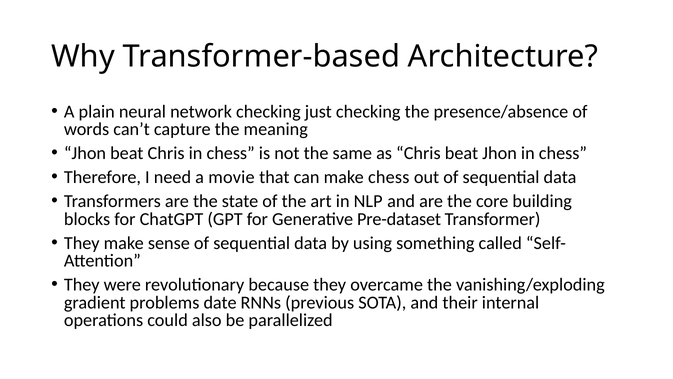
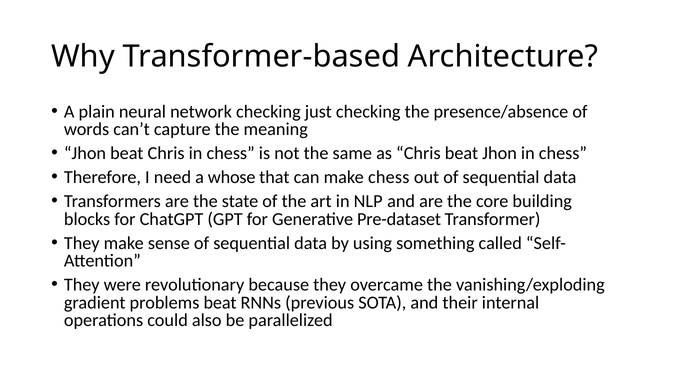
movie: movie -> whose (232, 177)
problems date: date -> beat (220, 302)
